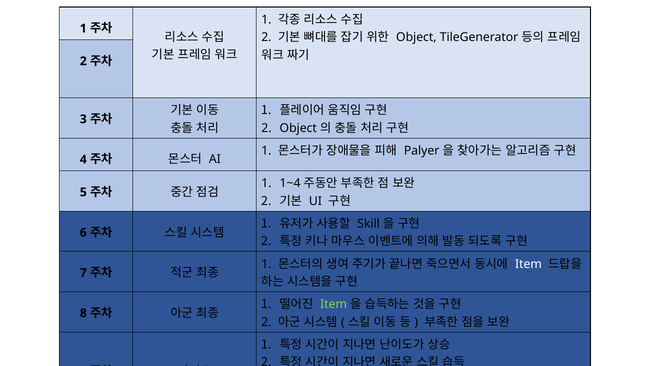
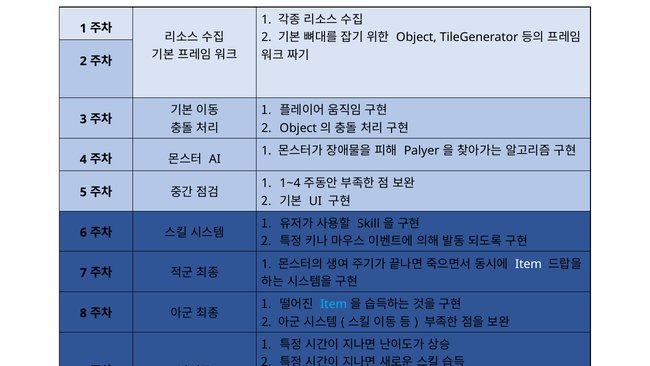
Item colour: light green -> light blue (334, 304)
